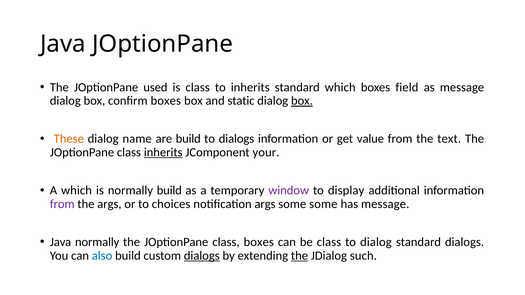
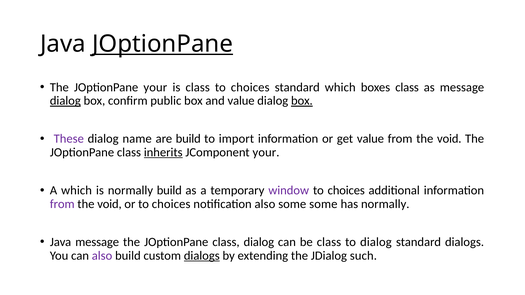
JOptionPane underline: none -> present (163, 44)
JOptionPane used: used -> your (155, 87)
inherits: inherits -> choices (250, 87)
boxes field: field -> class (407, 87)
dialog underline: none -> present (65, 101)
confirm boxes: boxes -> public (166, 101)
and static: static -> value (241, 101)
These colour: orange -> purple (69, 139)
to dialogs: dialogs -> import (236, 139)
text: text -> void (449, 139)
display: display -> choices (346, 191)
args: args -> void (109, 204)
notification args: args -> also (265, 204)
has message: message -> normally (385, 204)
Java normally: normally -> message (97, 242)
class boxes: boxes -> dialog (259, 242)
also colour: blue -> purple (102, 256)
the underline: present -> none (300, 256)
